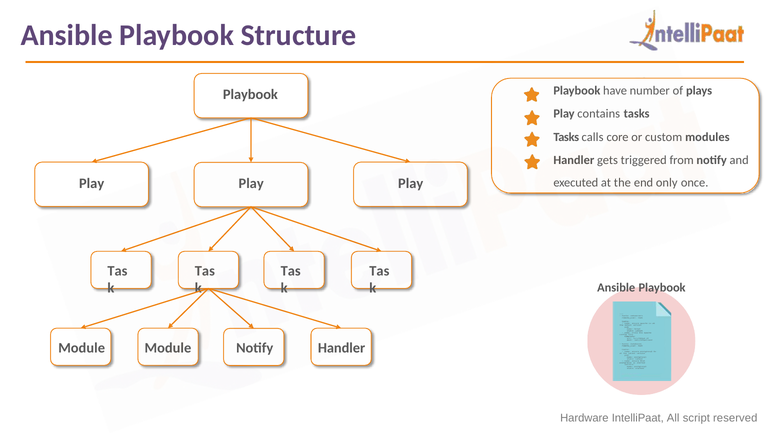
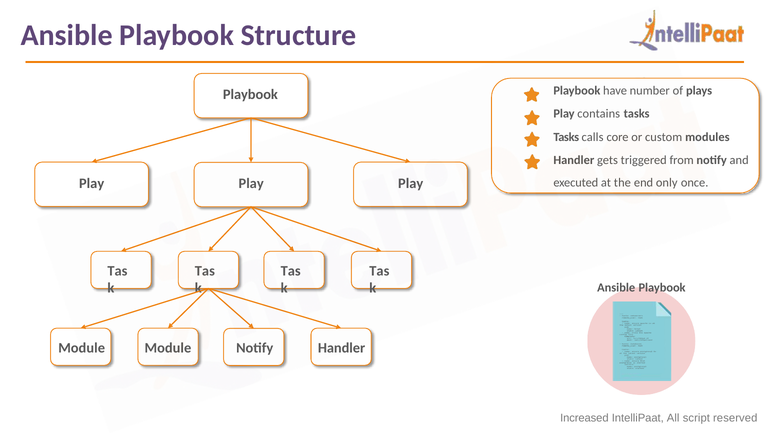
Hardware: Hardware -> Increased (584, 417)
